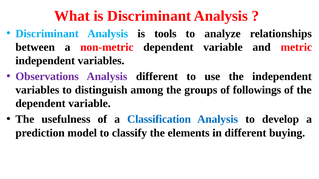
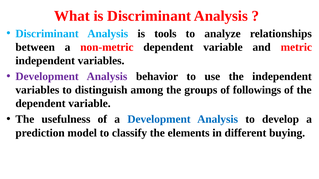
Observations: Observations -> Development (47, 77)
Analysis different: different -> behavior (157, 77)
a Classification: Classification -> Development (159, 120)
